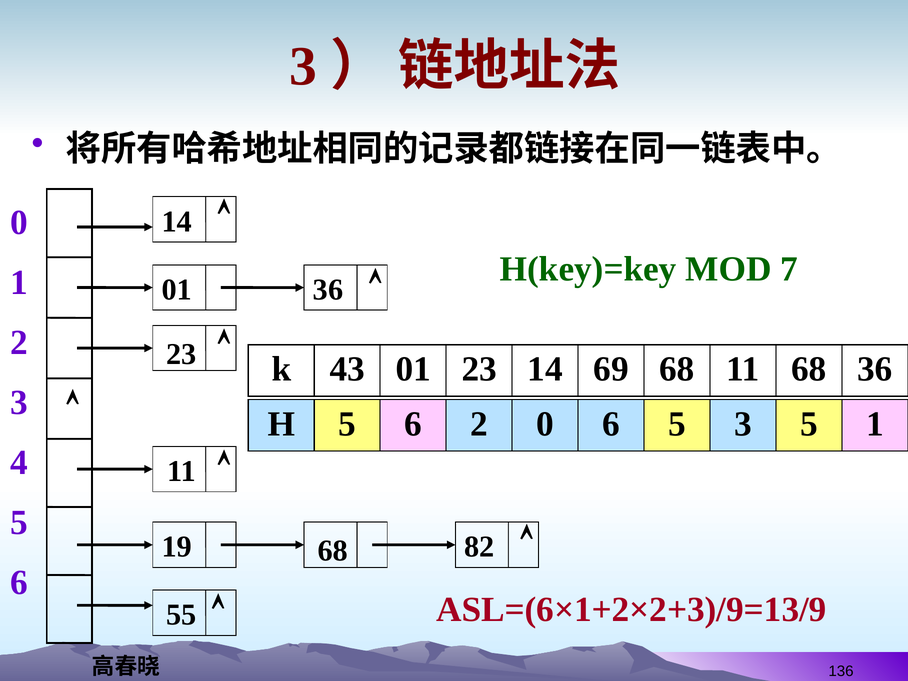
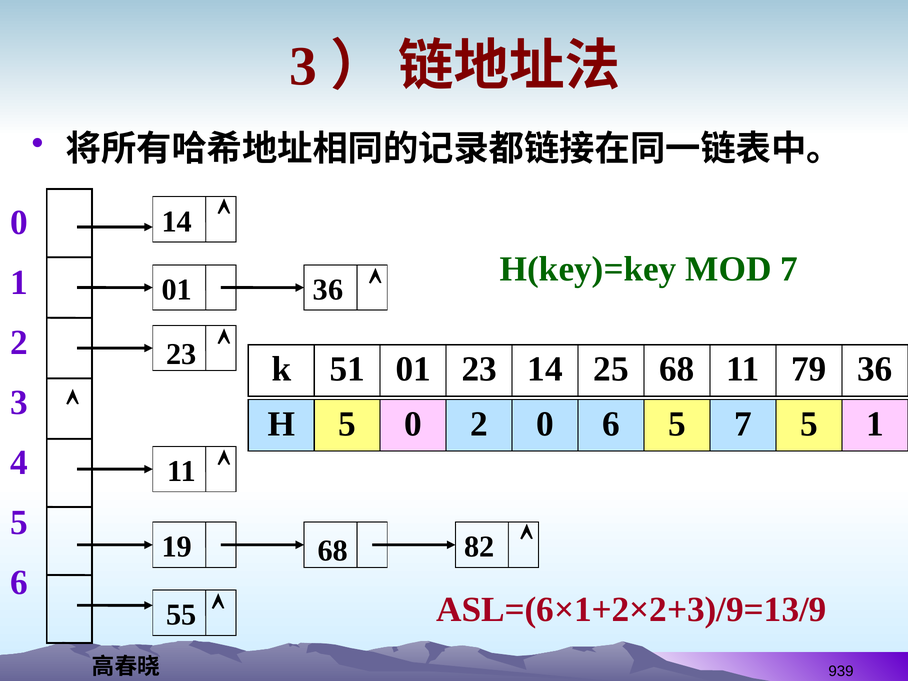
43: 43 -> 51 (347, 369)
69: 69 -> 25 (611, 369)
11 68: 68 -> 79 (809, 369)
H 5 6: 6 -> 0 (413, 424)
5 3: 3 -> 7 (743, 424)
136: 136 -> 939 (841, 671)
